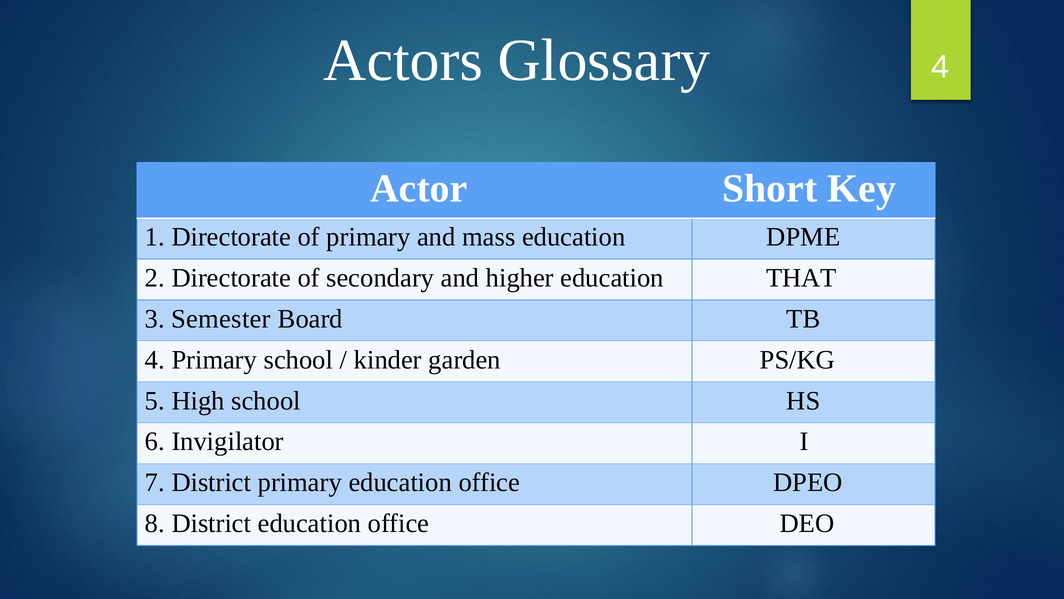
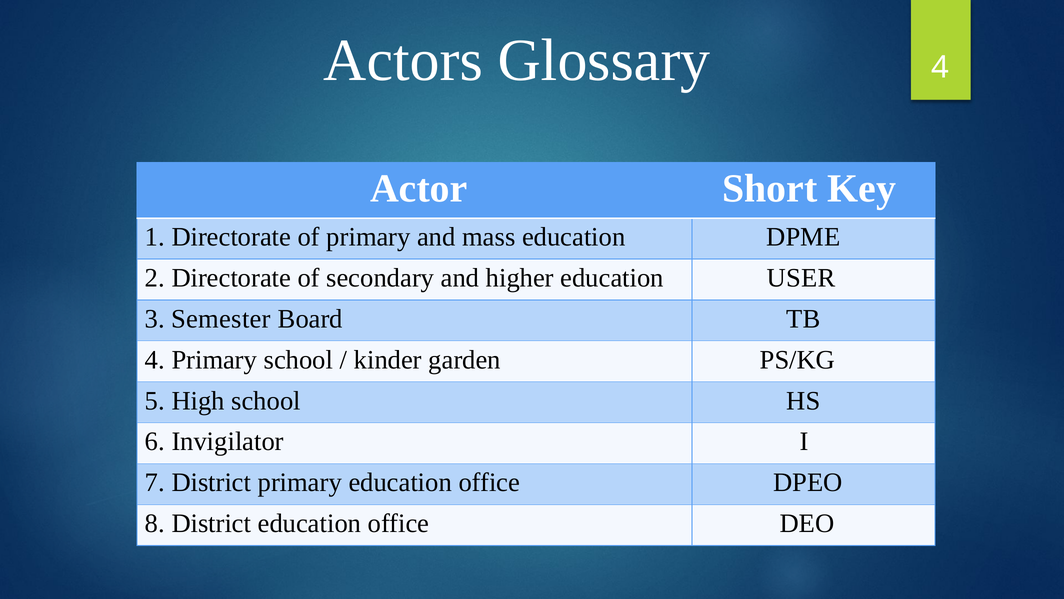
THAT: THAT -> USER (801, 278)
